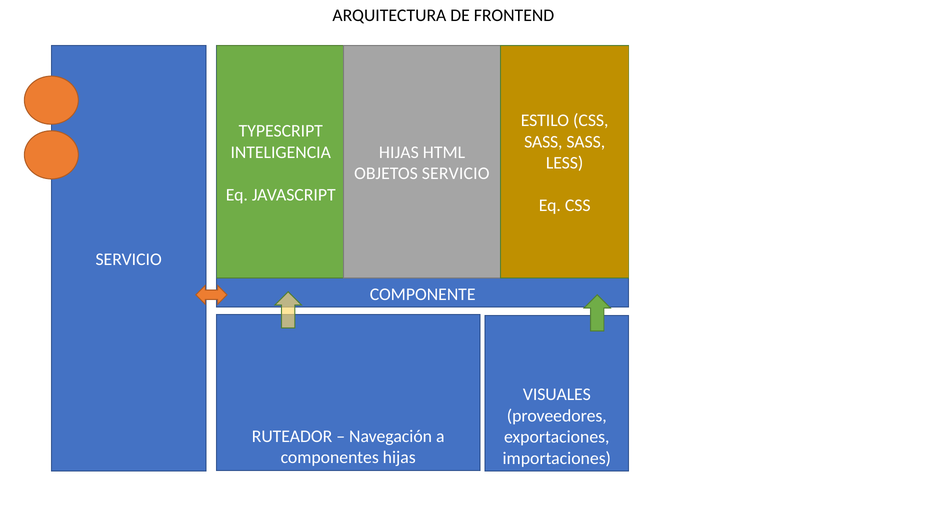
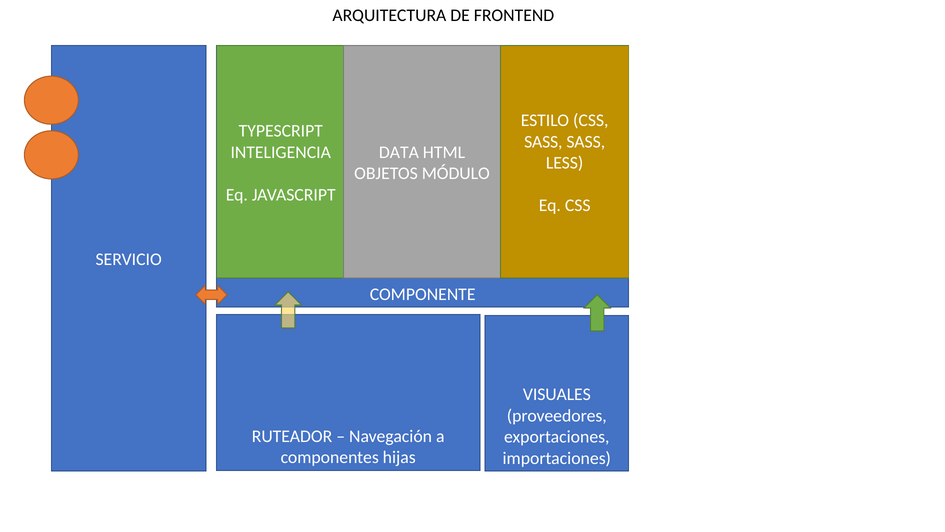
HIJAS: HIJAS -> DATA (399, 152)
OBJETOS SERVICIO: SERVICIO -> MÓDULO (456, 173)
